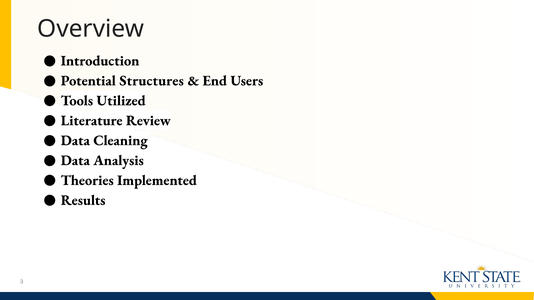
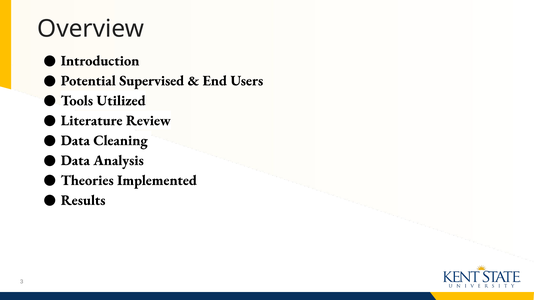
Structures: Structures -> Supervised (152, 81)
